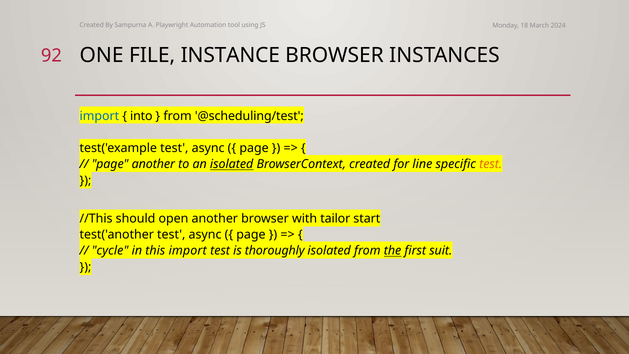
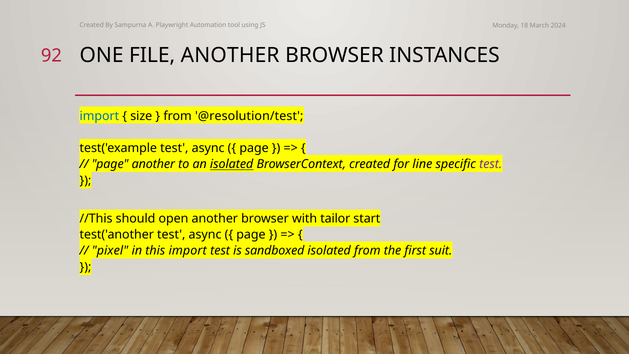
FILE INSTANCE: INSTANCE -> ANOTHER (230, 55)
into: into -> size (141, 116)
@scheduling/test: @scheduling/test -> @resolution/test (249, 116)
test colour: orange -> purple (491, 164)
cycle: cycle -> pixel (110, 251)
thoroughly: thoroughly -> sandboxed (275, 251)
the underline: present -> none (393, 251)
